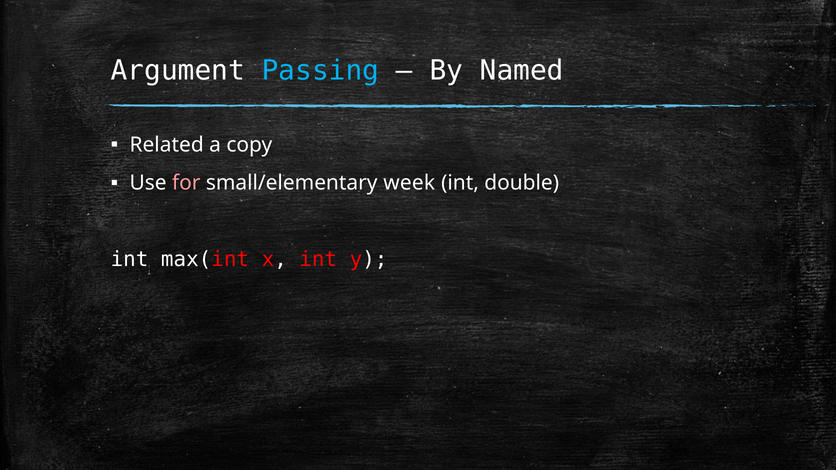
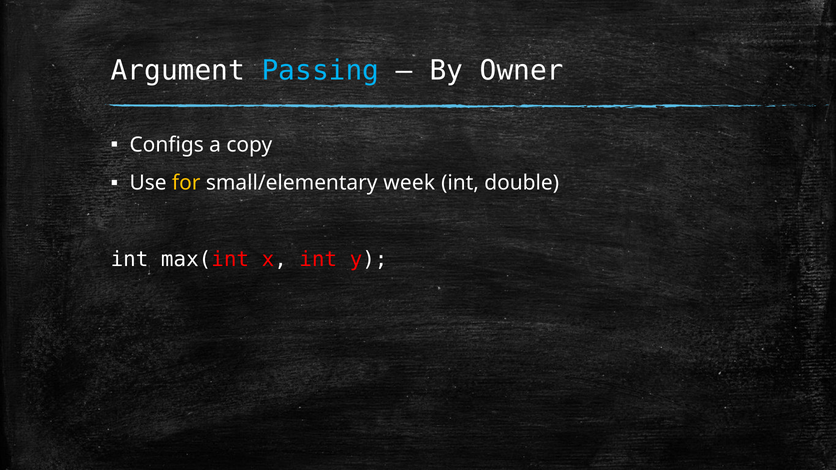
Named: Named -> Owner (522, 70)
Related: Related -> Configs (167, 145)
for colour: pink -> yellow (186, 183)
